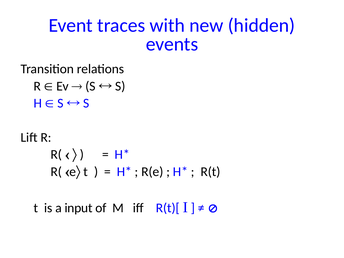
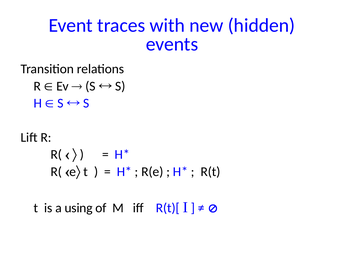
input: input -> using (79, 208)
